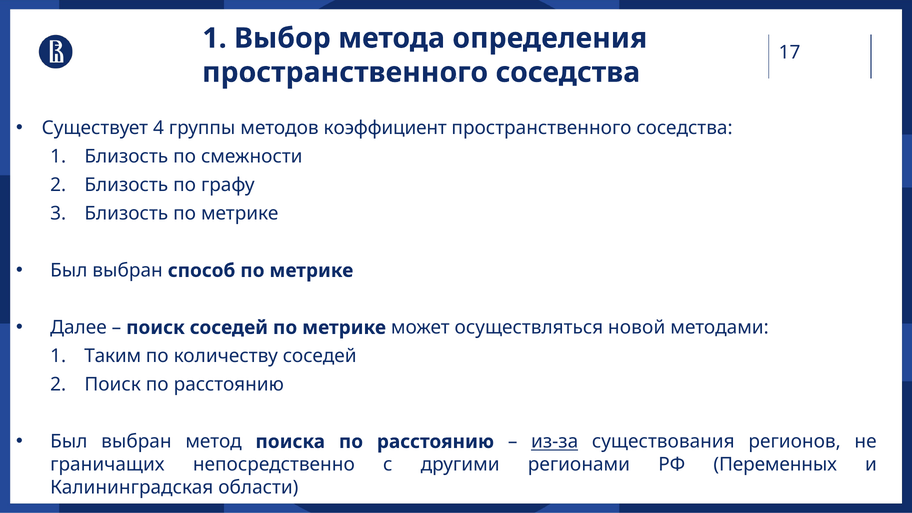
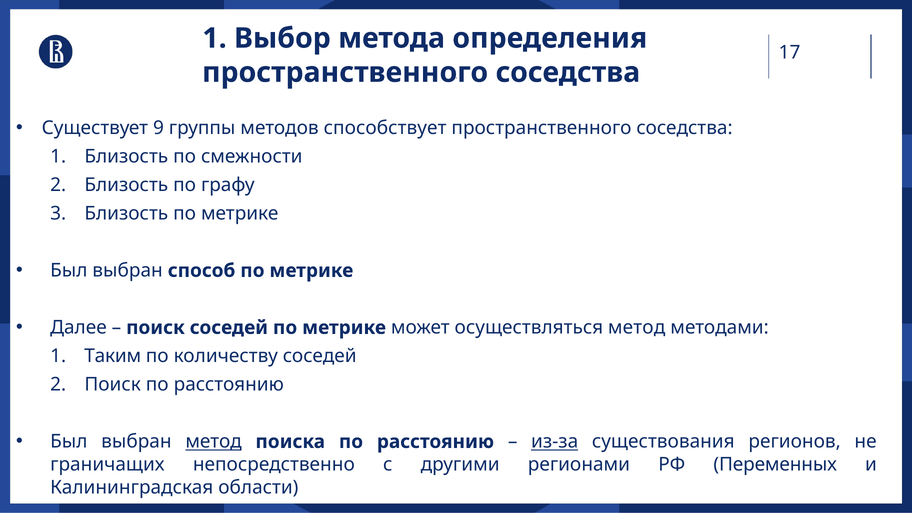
4: 4 -> 9 (158, 128)
коэффициент: коэффициент -> способствует (385, 128)
осуществляться новой: новой -> метод (637, 328)
метод underline: none -> present (214, 442)
